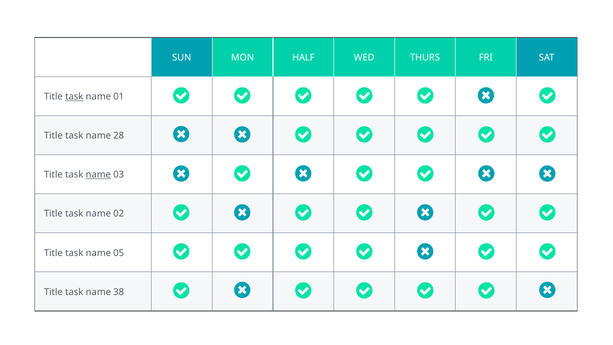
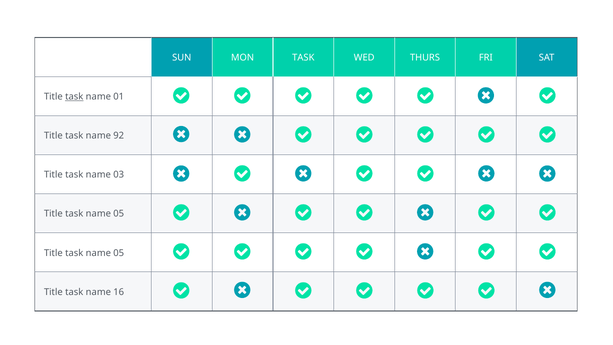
MON HALF: HALF -> TASK (303, 58)
28: 28 -> 92 (119, 136)
name underline: present -> none (98, 175)
02: 02 -> 05 (119, 214)
38: 38 -> 16 (119, 292)
